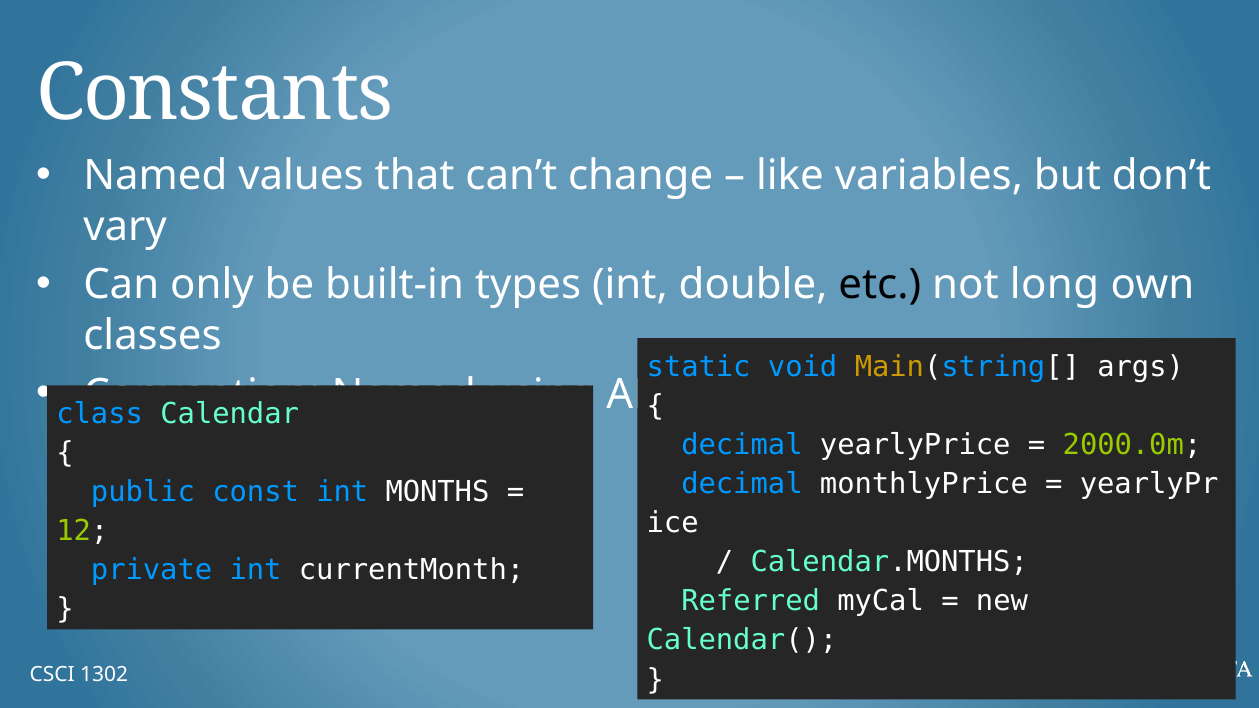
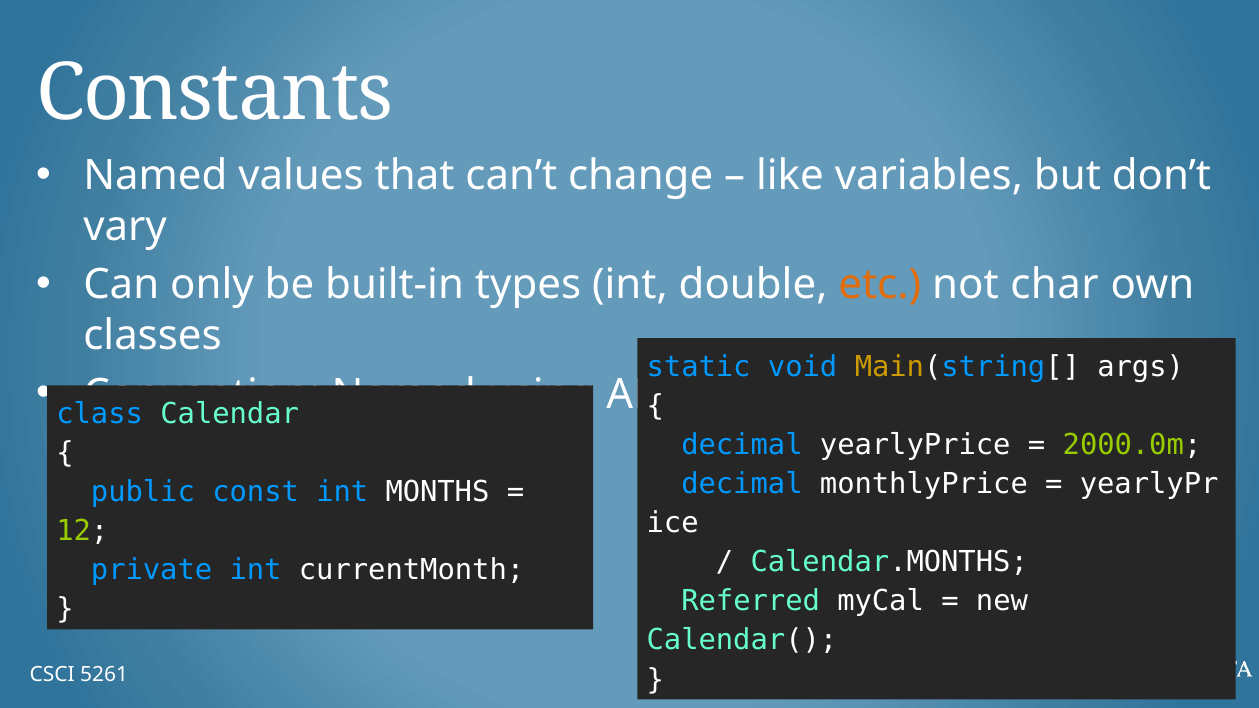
etc colour: black -> orange (880, 285)
long: long -> char (1054, 285)
1302: 1302 -> 5261 (104, 675)
